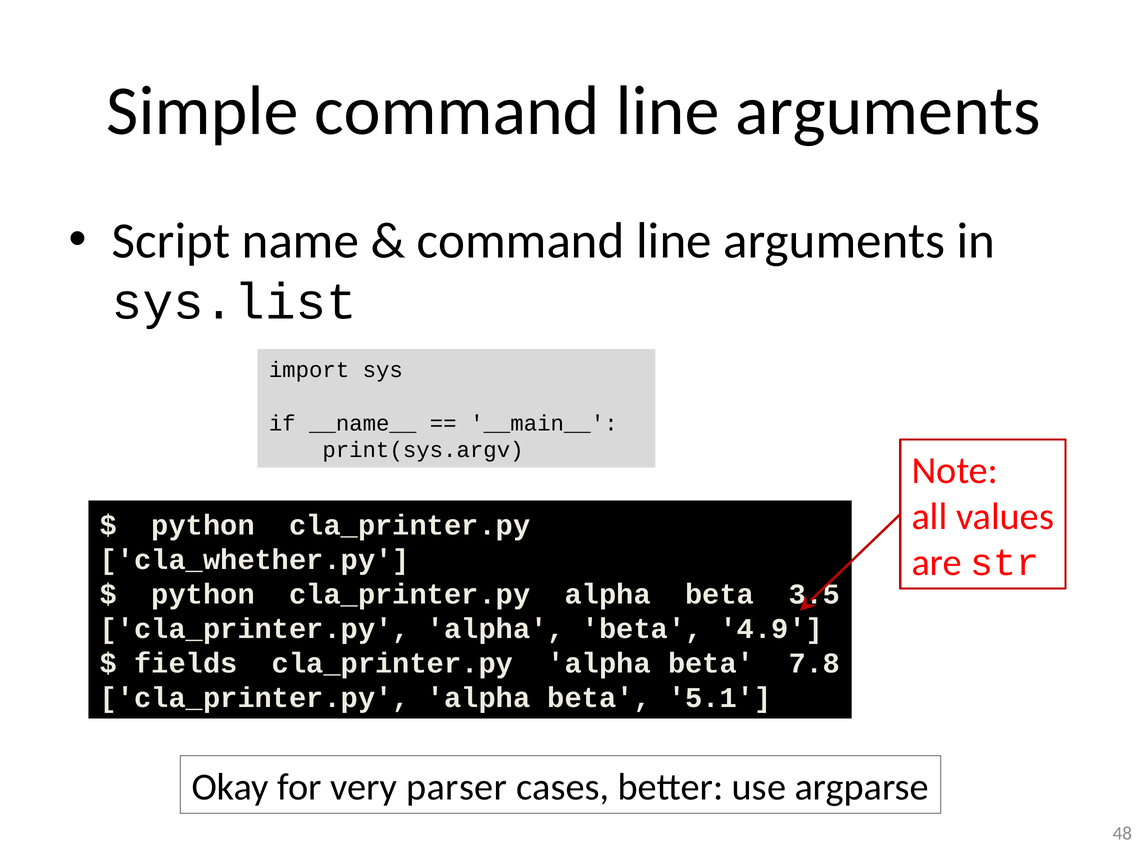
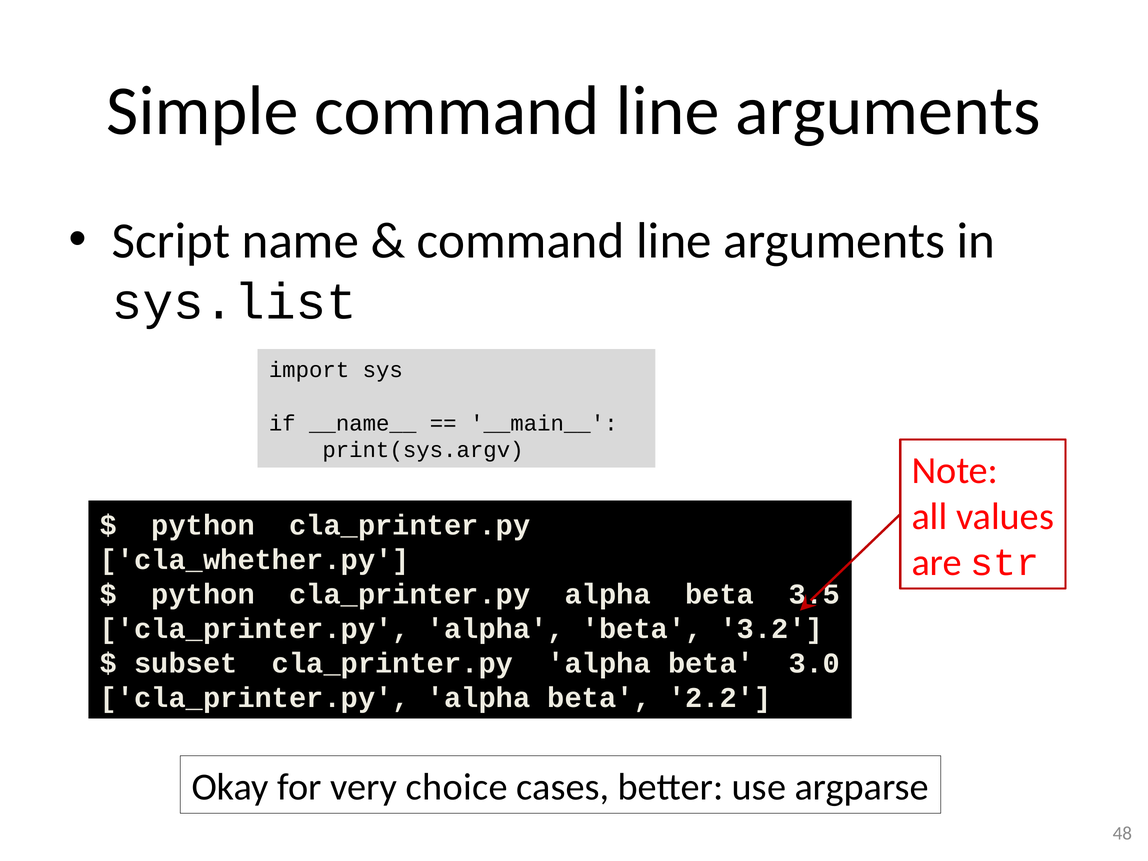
4.9: 4.9 -> 3.2 (771, 629)
fields: fields -> subset (186, 663)
7.8: 7.8 -> 3.0 (814, 663)
5.1: 5.1 -> 2.2 (720, 698)
parser: parser -> choice (457, 787)
